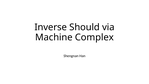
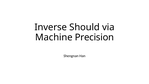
Complex: Complex -> Precision (94, 37)
